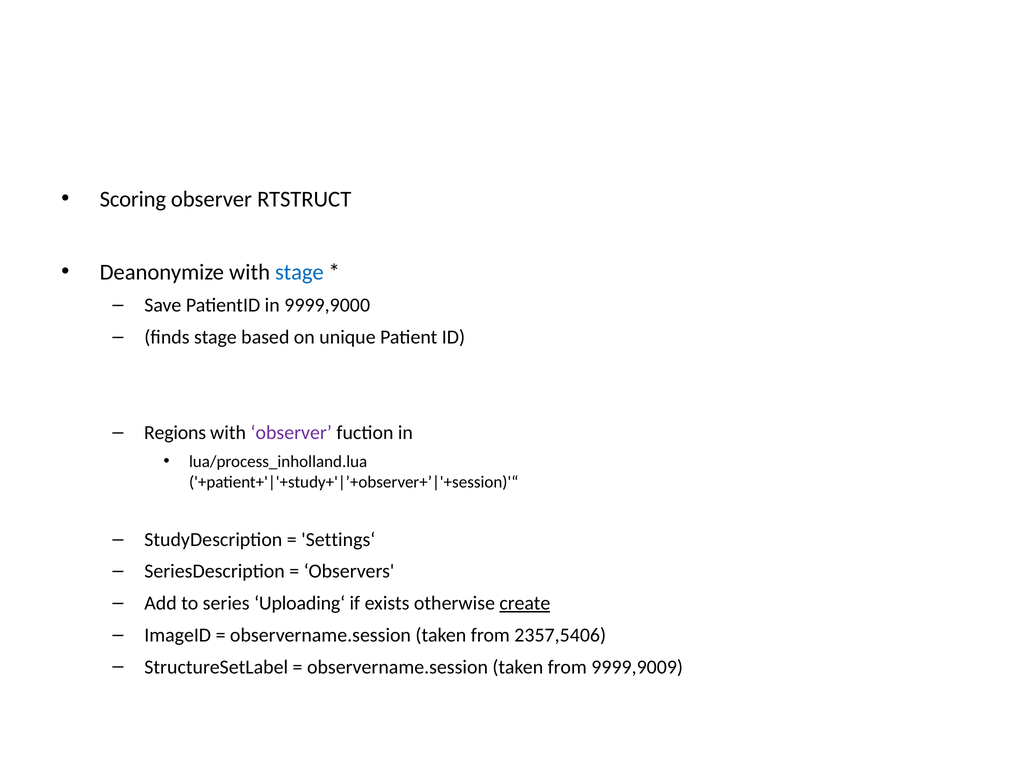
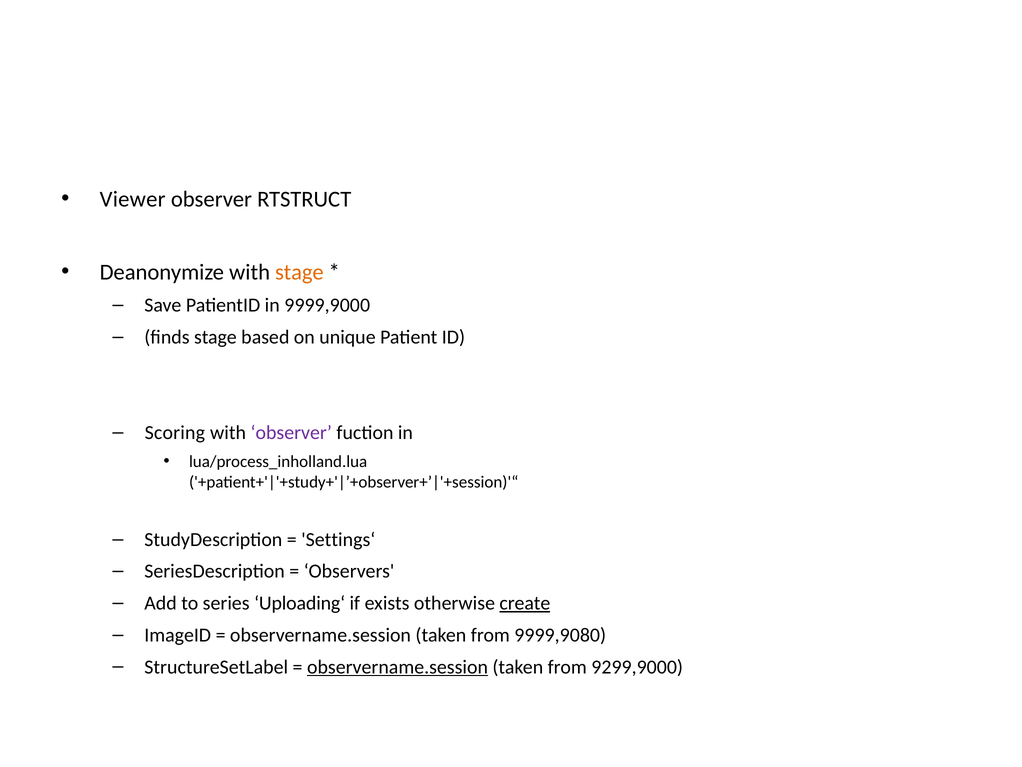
Scoring: Scoring -> Viewer (133, 199)
stage colour: blue -> orange (299, 272)
Regions: Regions -> Scoring (175, 432)
2357,5406: 2357,5406 -> 9999,9080 (560, 635)
observername.session underline: none -> present (397, 667)
9999,9009: 9999,9009 -> 9299,9000 (637, 667)
